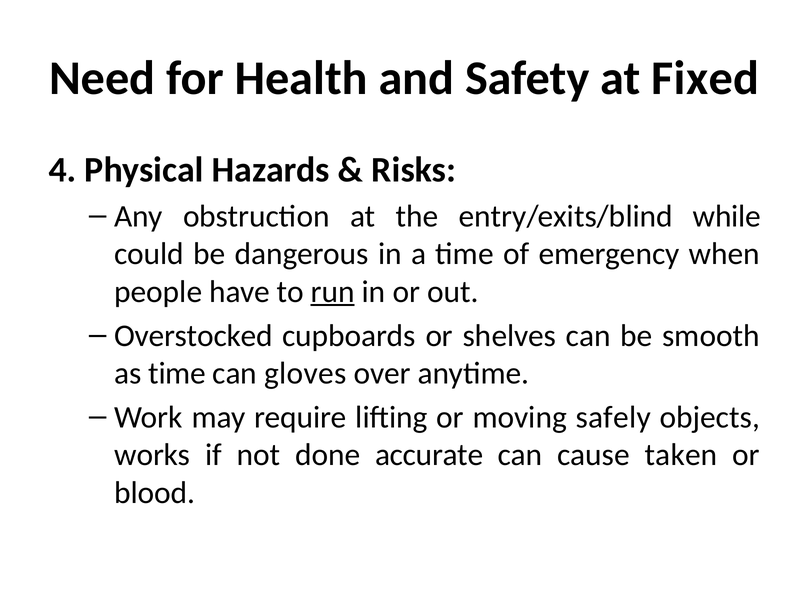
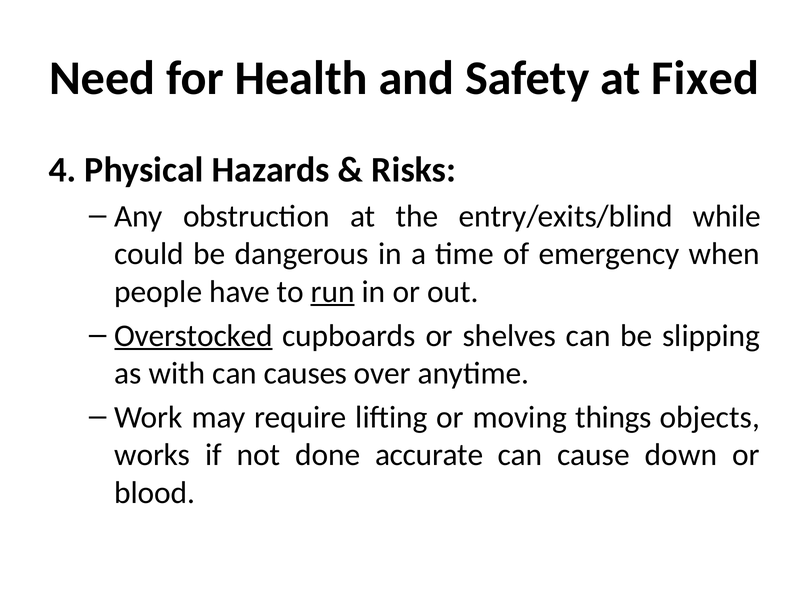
Overstocked underline: none -> present (193, 335)
smooth: smooth -> slipping (711, 335)
as time: time -> with (177, 373)
gloves: gloves -> causes (305, 373)
safely: safely -> things (613, 417)
taken: taken -> down (681, 455)
